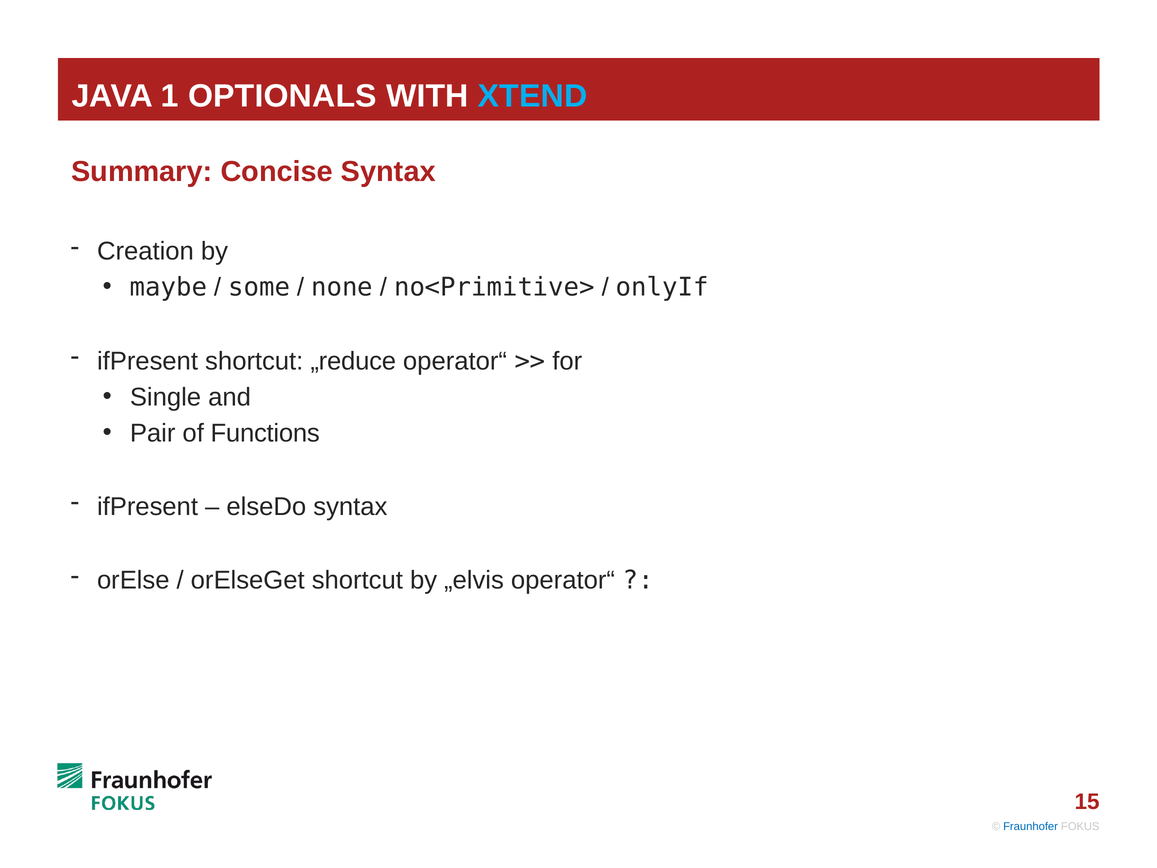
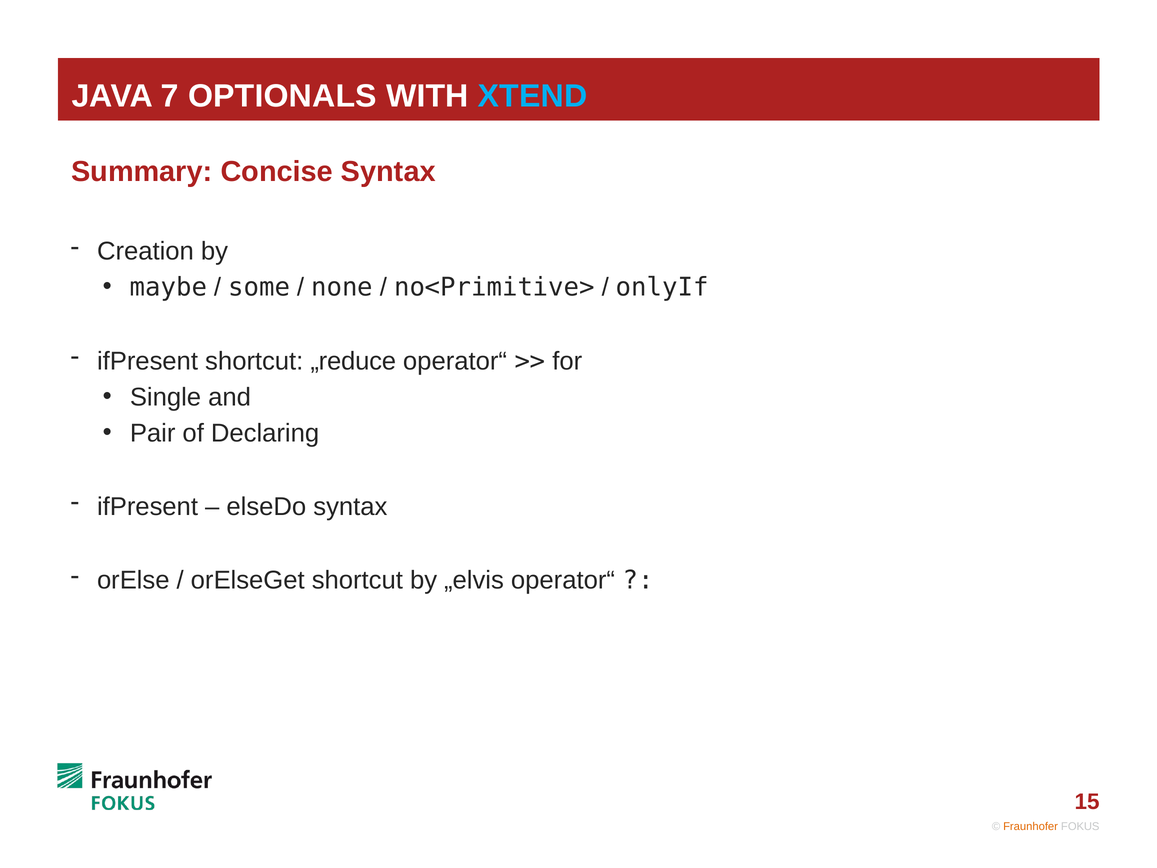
1: 1 -> 7 (170, 96)
Functions: Functions -> Declaring (265, 433)
Fraunhofer colour: blue -> orange (1031, 826)
